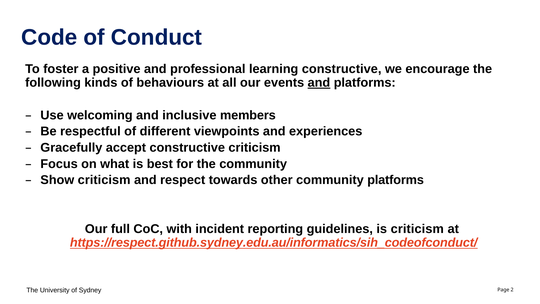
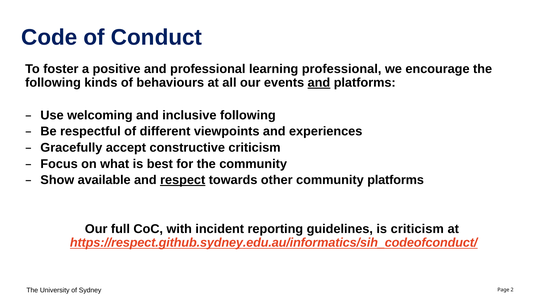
learning constructive: constructive -> professional (342, 69)
inclusive members: members -> following (248, 115)
Show criticism: criticism -> available (104, 180)
respect underline: none -> present (183, 180)
